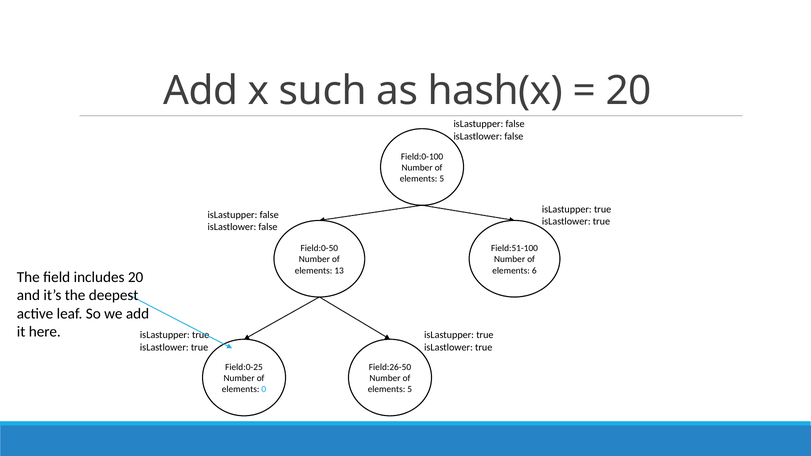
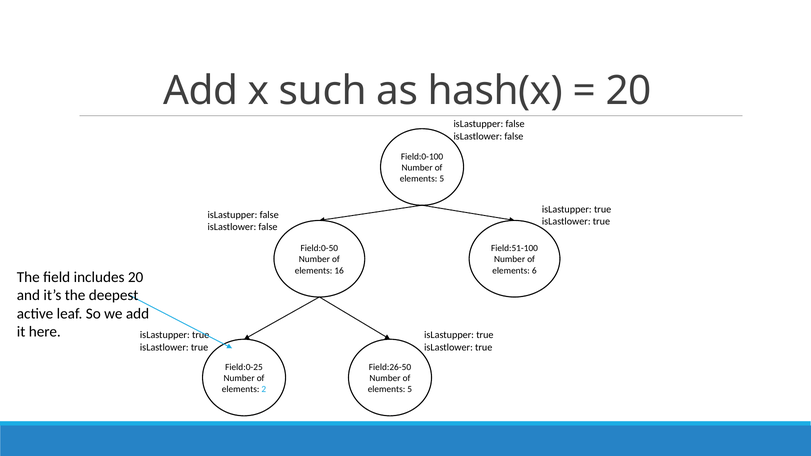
13: 13 -> 16 (339, 271)
0: 0 -> 2 (264, 389)
